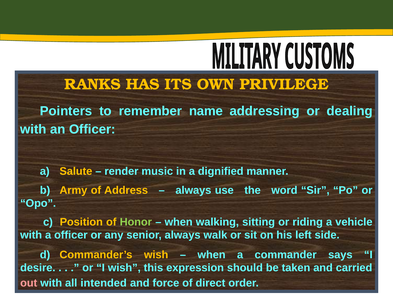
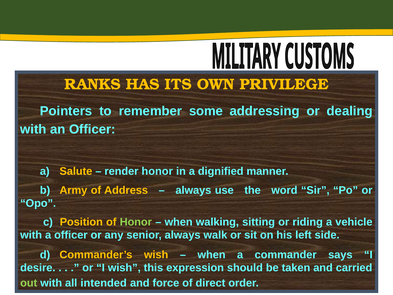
name: name -> some (206, 111)
render music: music -> honor (157, 171)
out colour: pink -> light green (29, 283)
